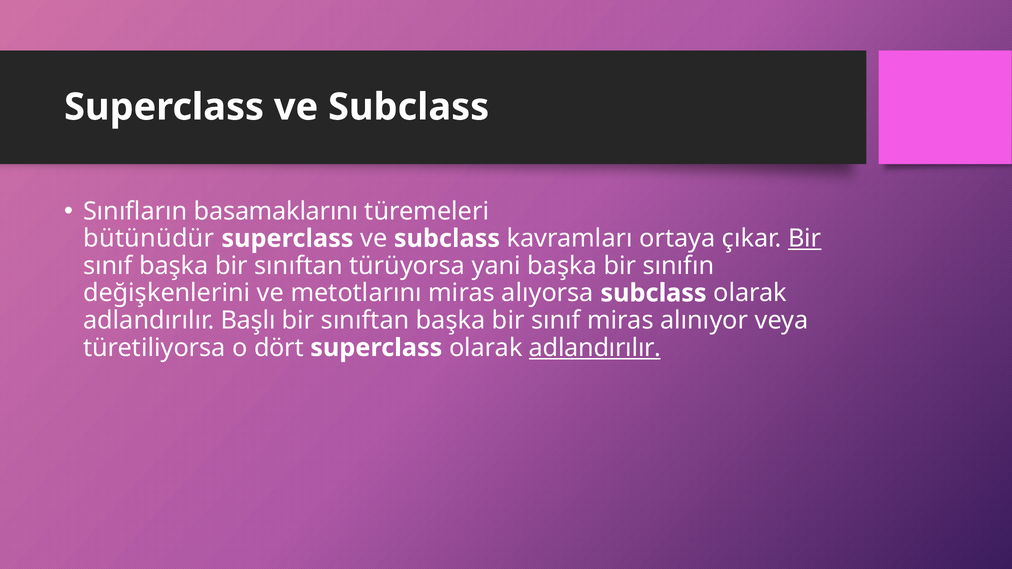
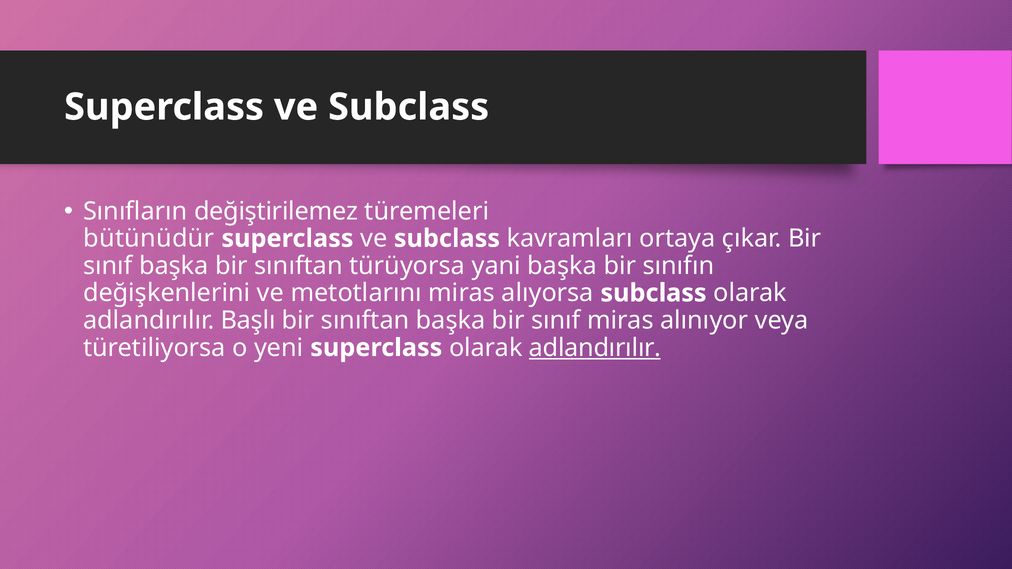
basamaklarını: basamaklarını -> değiştirilemez (276, 211)
Bir underline: present -> none (805, 239)
dört: dört -> yeni (279, 348)
